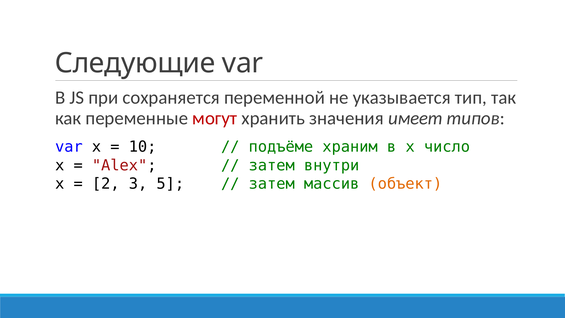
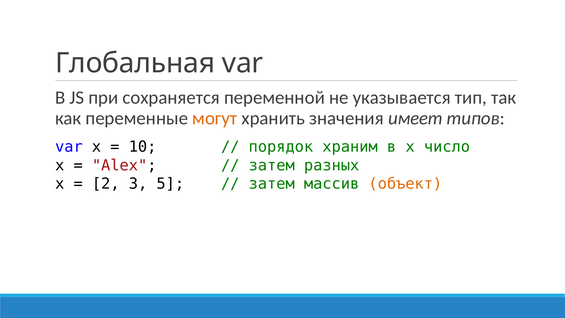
Следующие: Следующие -> Глобальная (135, 63)
могут colour: red -> orange (215, 118)
подъёме: подъёме -> порядок (281, 147)
внутри: внутри -> разных (332, 165)
